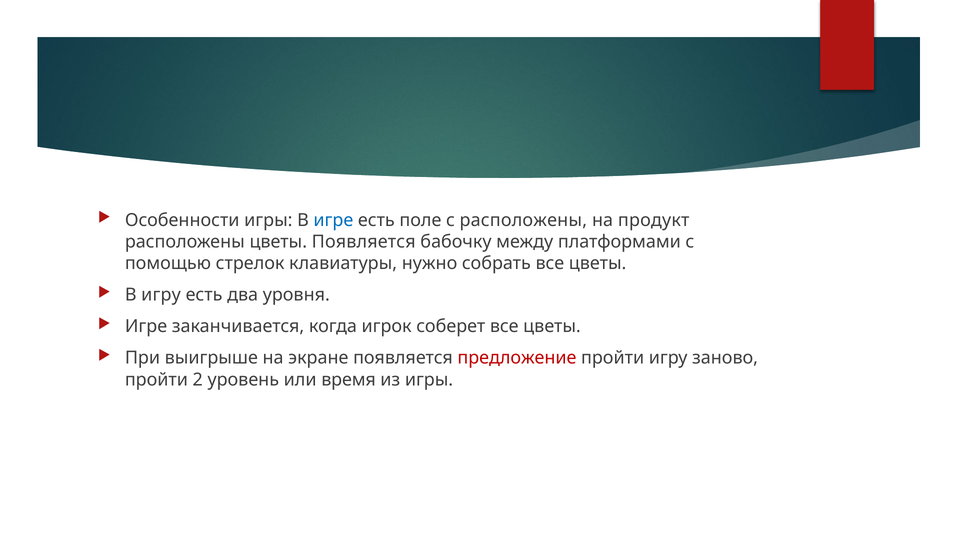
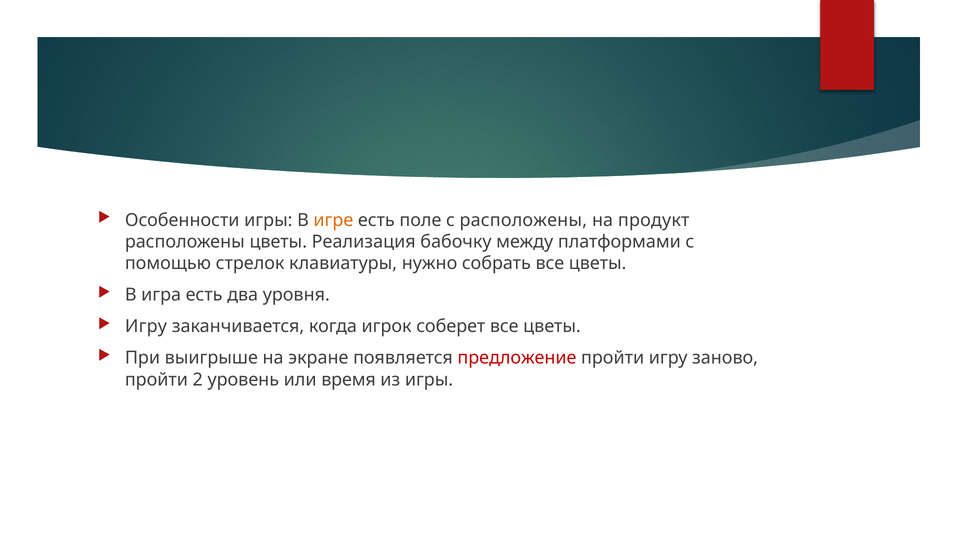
игре colour: blue -> orange (333, 220)
цветы Появляется: Появляется -> Реализация (364, 242)
В игру: игру -> игра (161, 295)
Игре: Игре -> Игру (146, 326)
